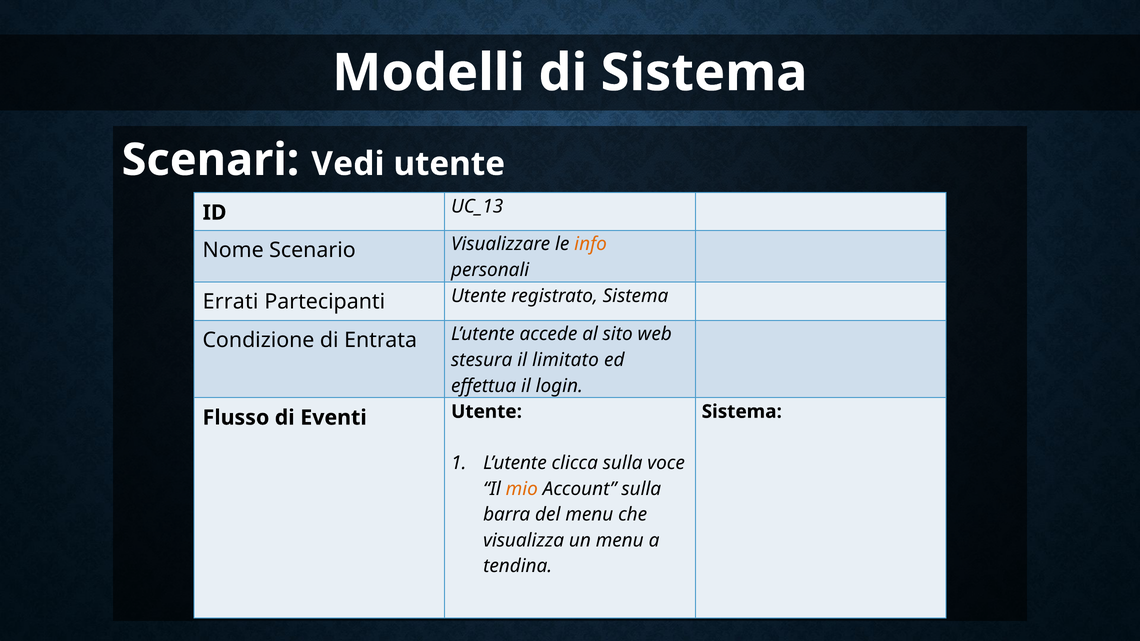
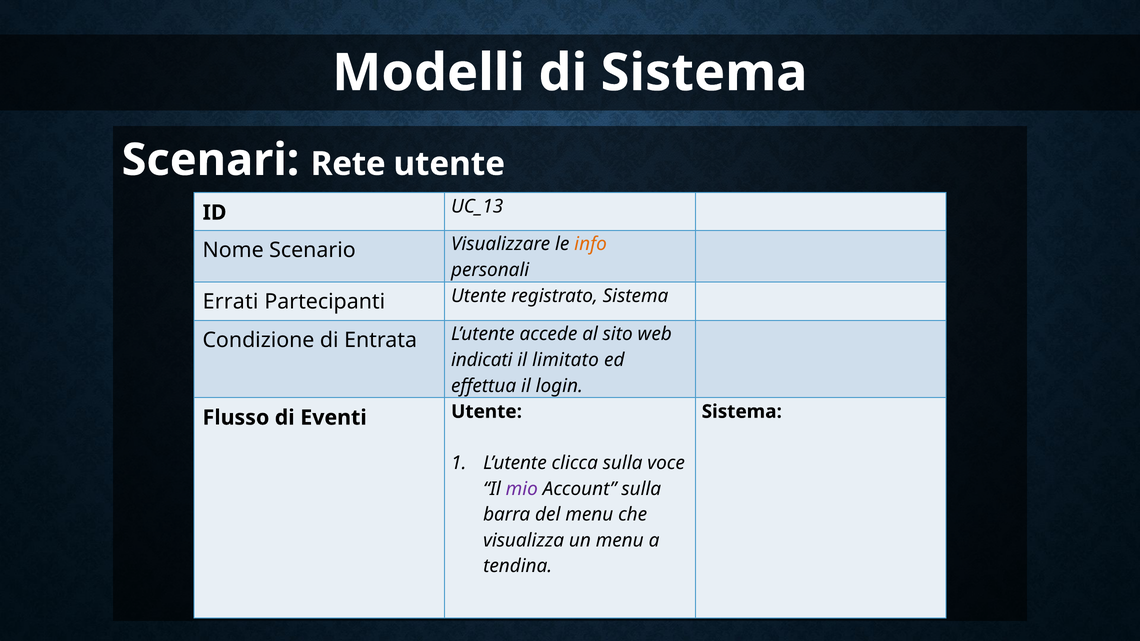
Vedi: Vedi -> Rete (348, 164)
stesura: stesura -> indicati (482, 360)
mio colour: orange -> purple (522, 489)
